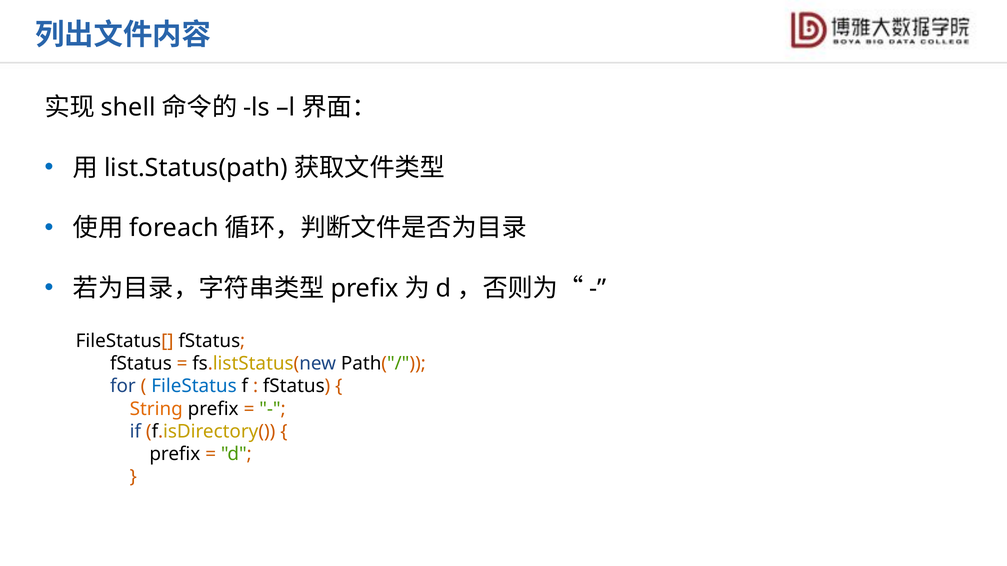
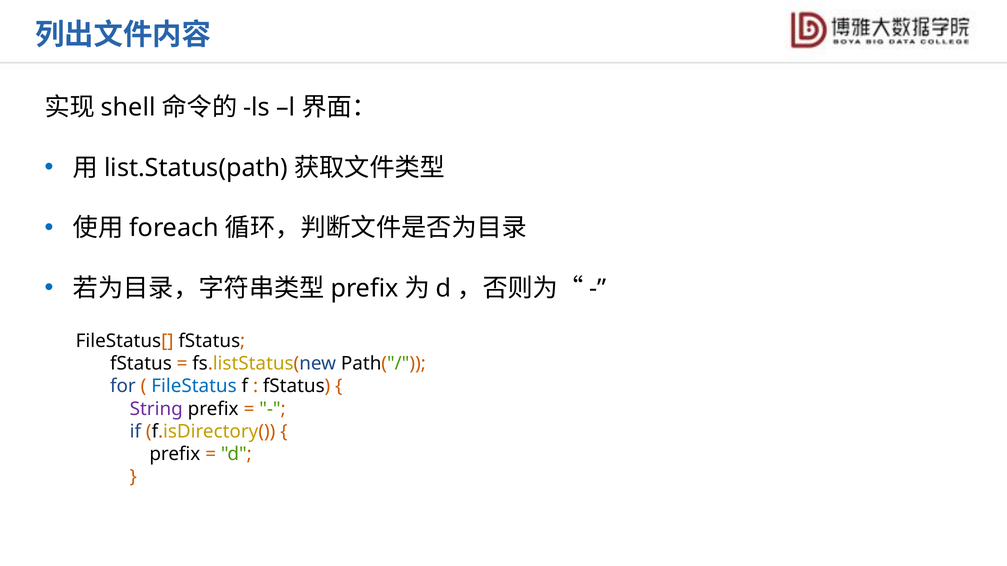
String colour: orange -> purple (156, 409)
